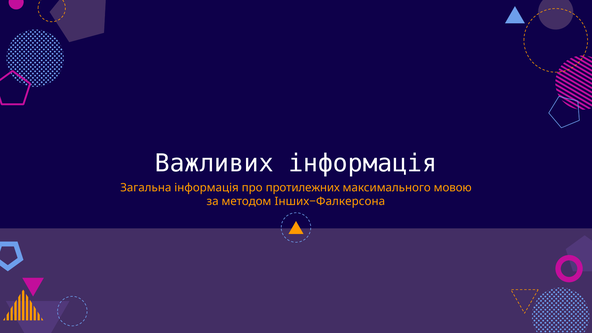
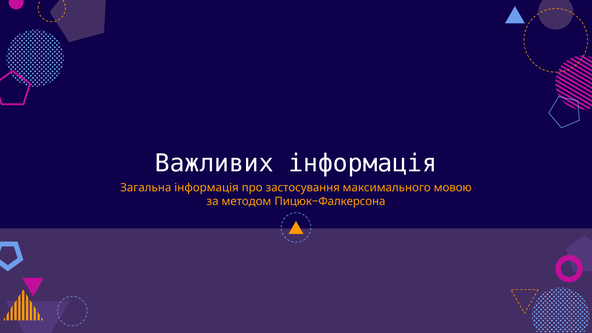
протилежних: протилежних -> застосування (303, 188)
Iнших−Фалкерсона: Iнших−Фалкерсона -> Пицюк−Фалкерсона (330, 201)
